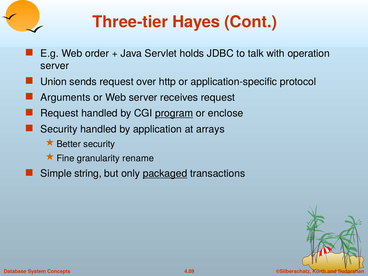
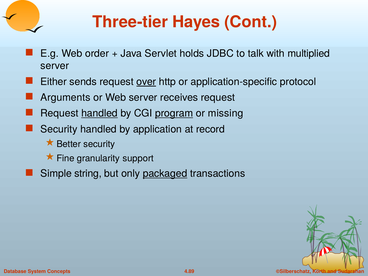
operation: operation -> multiplied (309, 54)
Union: Union -> Either (54, 82)
over underline: none -> present (146, 82)
handled underline: none -> present (99, 113)
enclose: enclose -> missing (226, 113)
arrays: arrays -> record (210, 129)
rename: rename -> support (138, 158)
